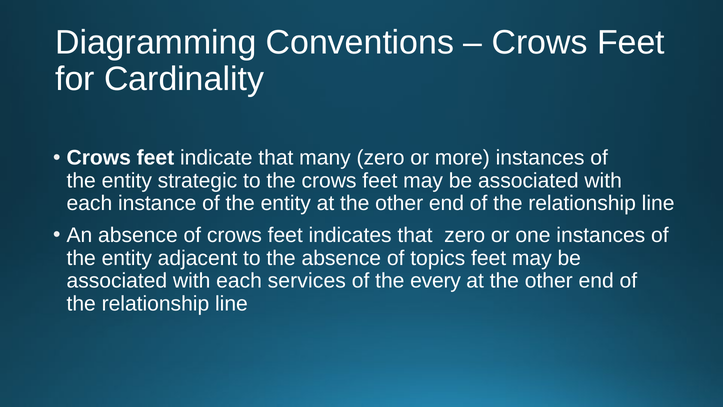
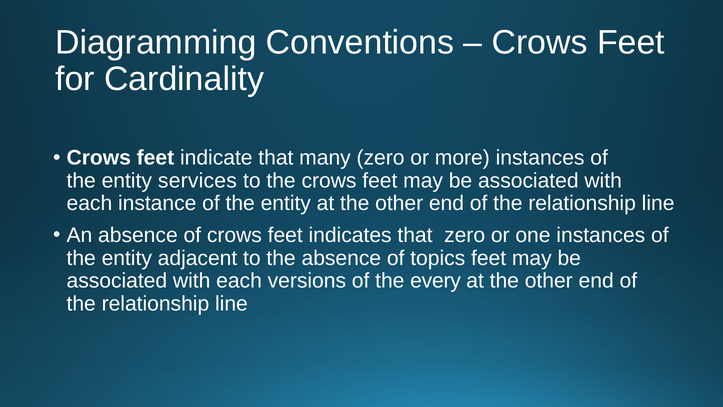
strategic: strategic -> services (197, 181)
services: services -> versions (307, 281)
